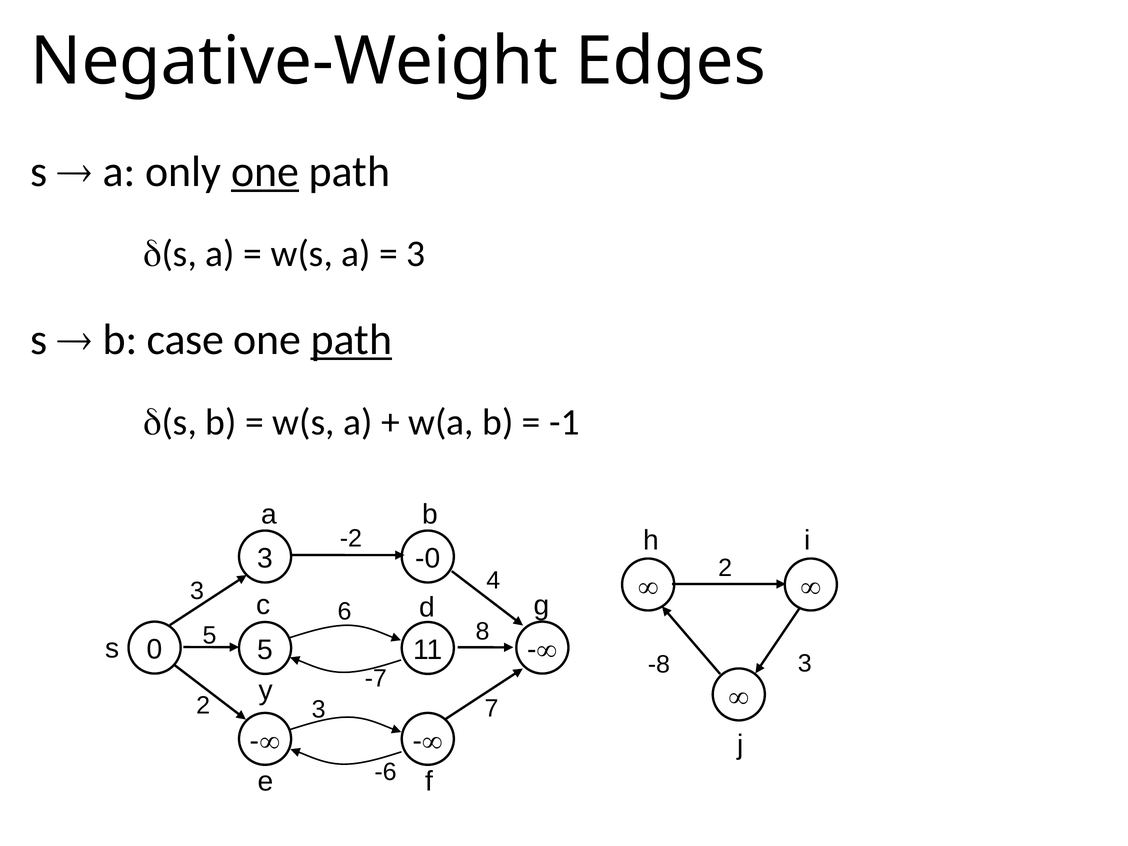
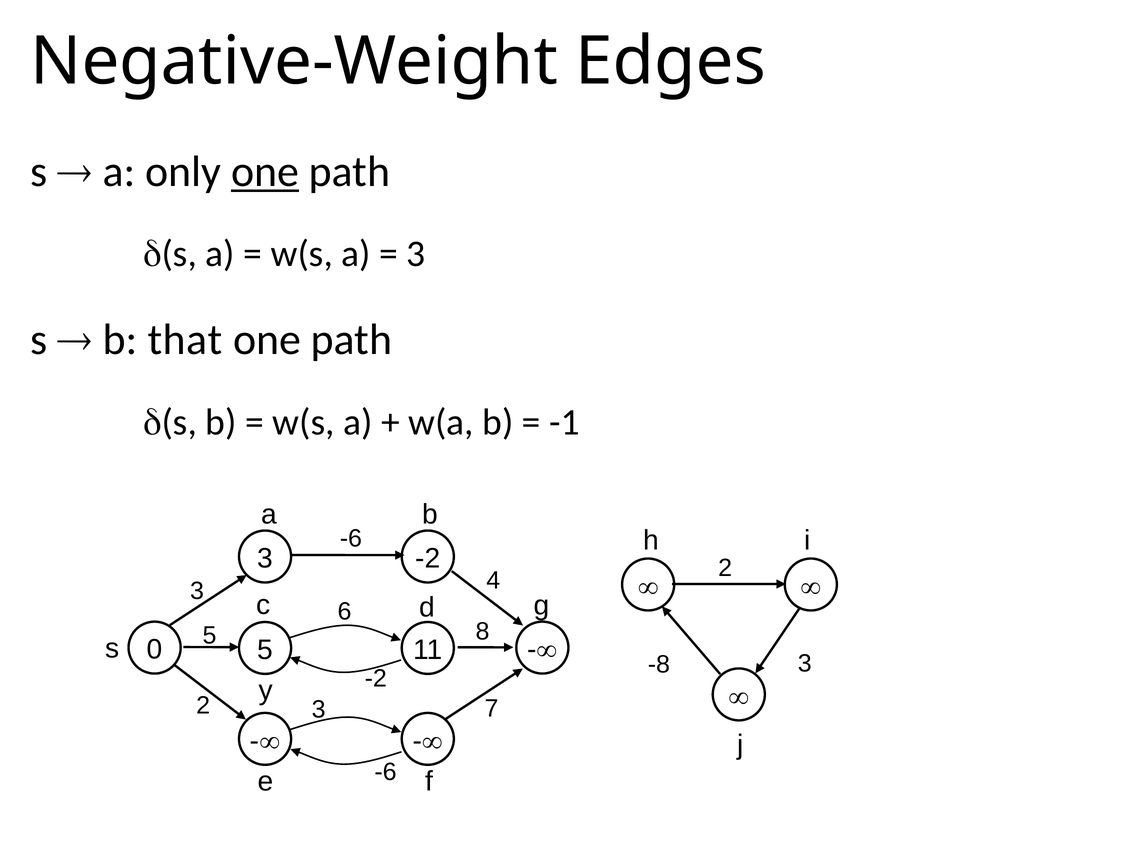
case: case -> that (185, 340)
path underline: present -> none (351, 340)
-2: -2 -> -6 (351, 538)
3 -0: -0 -> -2 (428, 558)
-7: -7 -> -2 (376, 678)
